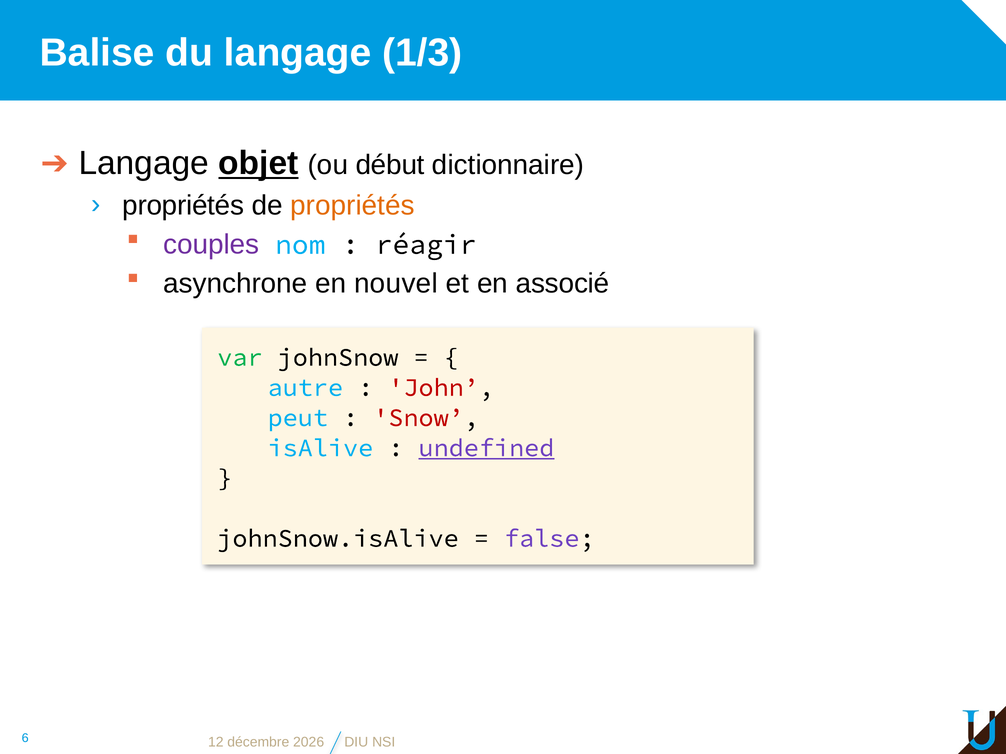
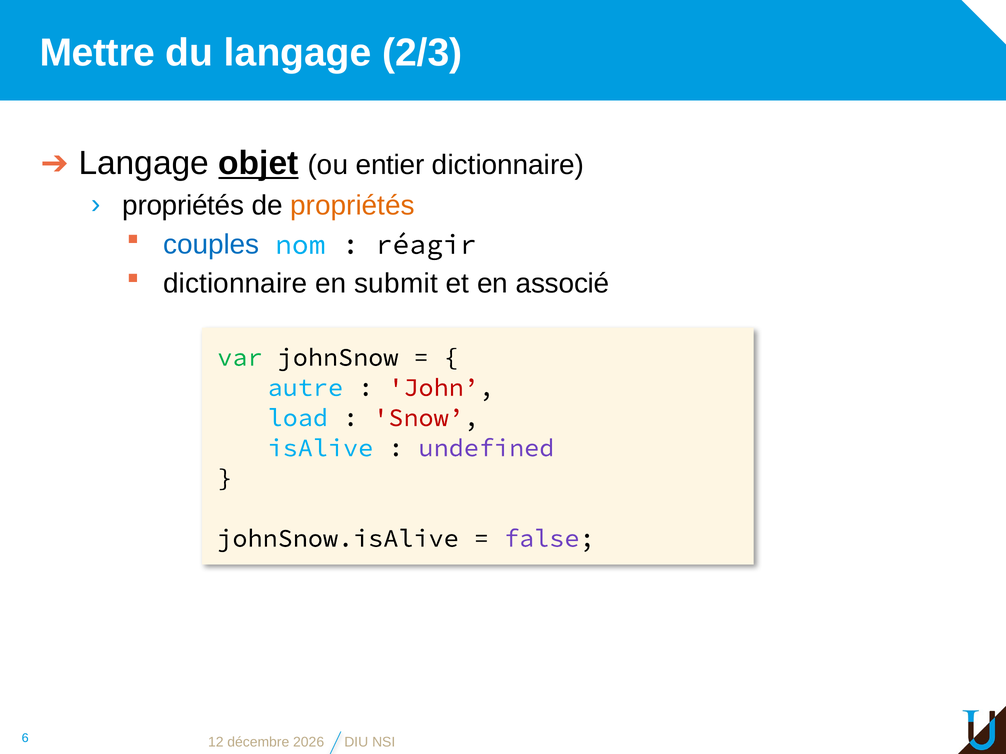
Balise: Balise -> Mettre (97, 53)
1/3: 1/3 -> 2/3 (422, 53)
début: début -> entier (390, 165)
couples colour: purple -> blue (211, 245)
asynchrone: asynchrone -> dictionnaire (235, 284)
nouvel: nouvel -> submit (396, 284)
peut: peut -> load (298, 418)
undefined underline: present -> none (486, 448)
